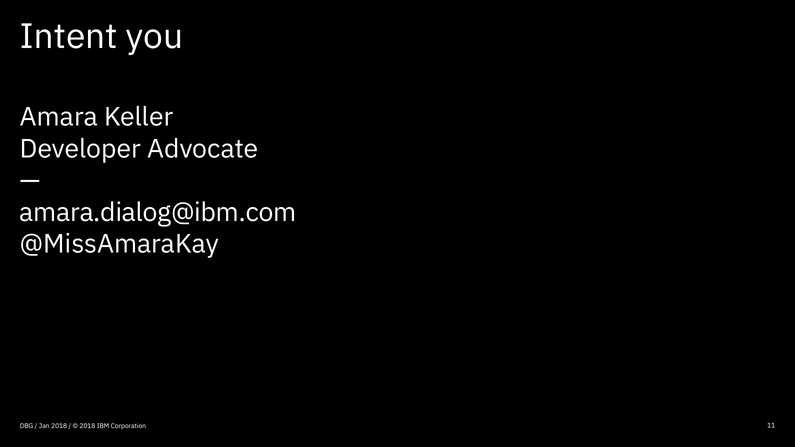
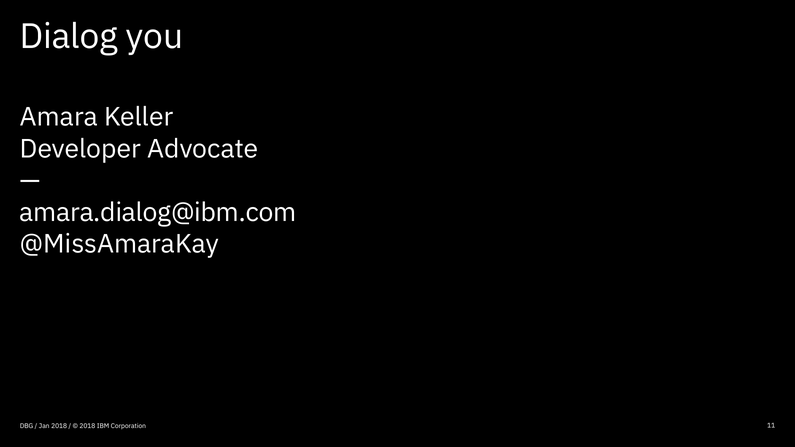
Intent: Intent -> Dialog (69, 36)
